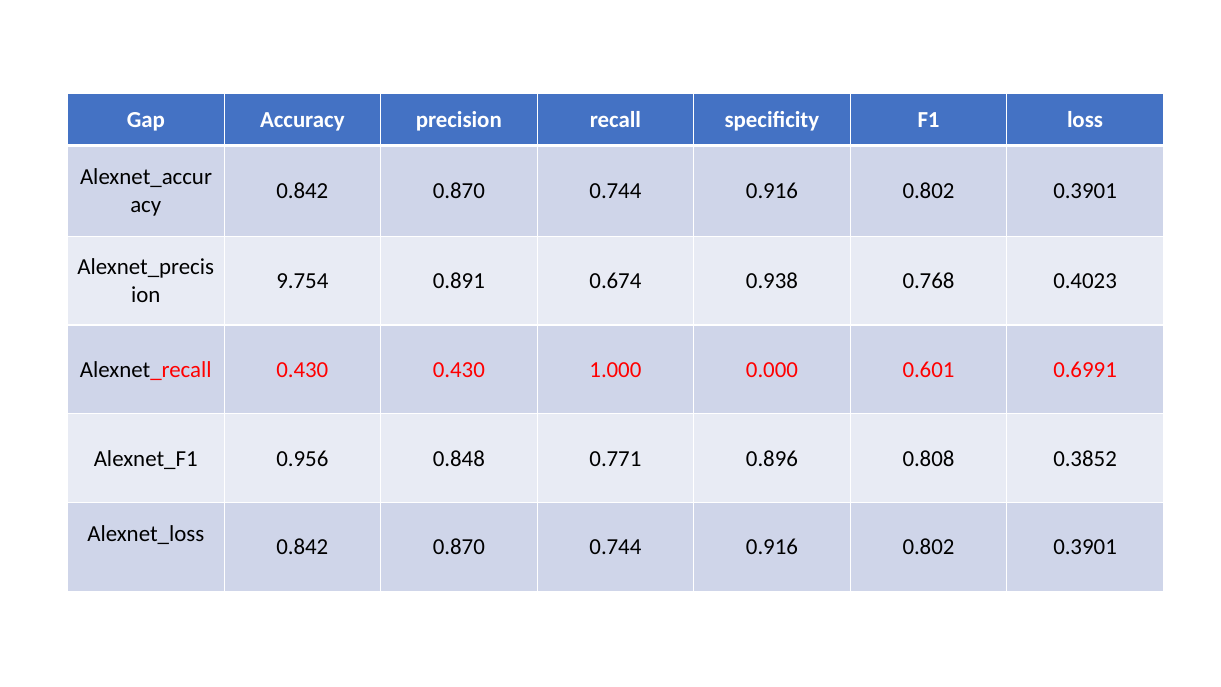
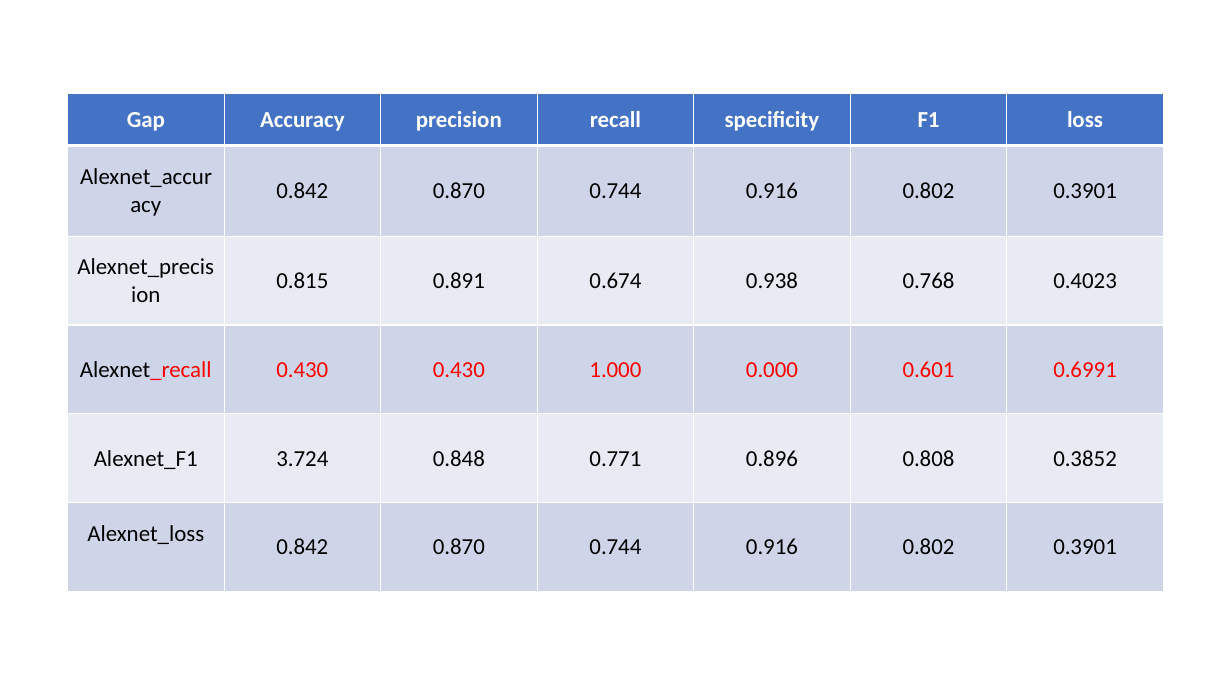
9.754: 9.754 -> 0.815 (302, 281)
0.956: 0.956 -> 3.724 (302, 458)
